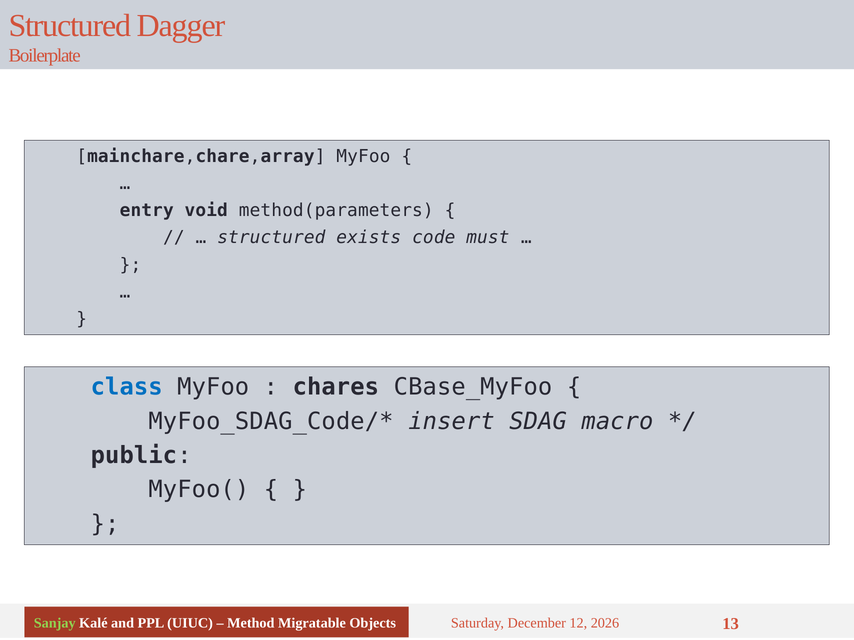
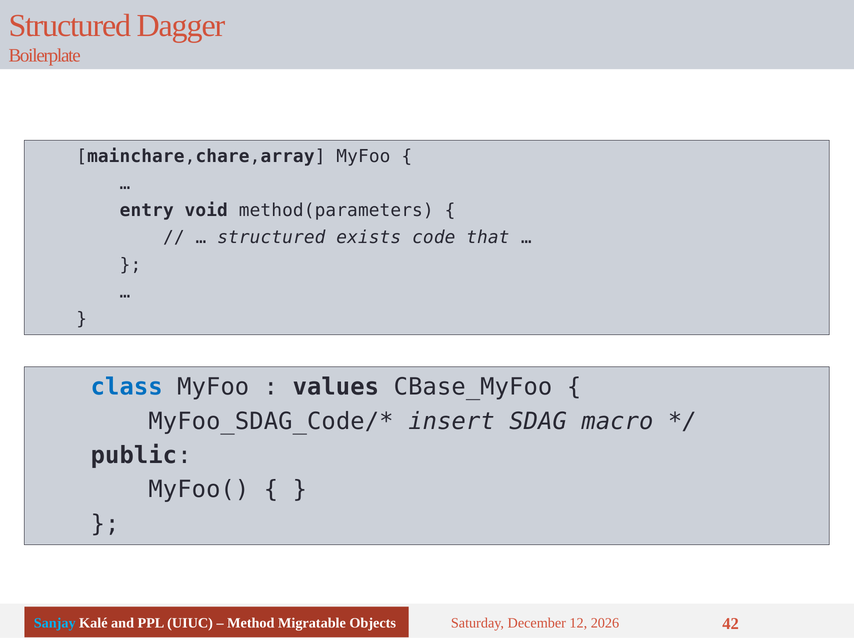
must: must -> that (488, 238)
chares: chares -> values (336, 387)
Sanjay colour: light green -> light blue (55, 623)
13: 13 -> 42 (731, 624)
